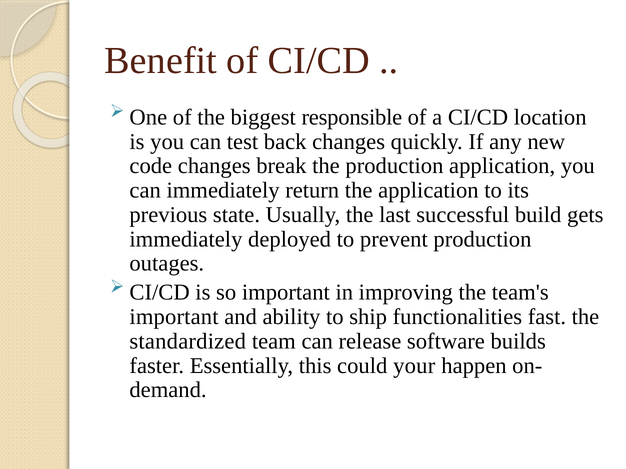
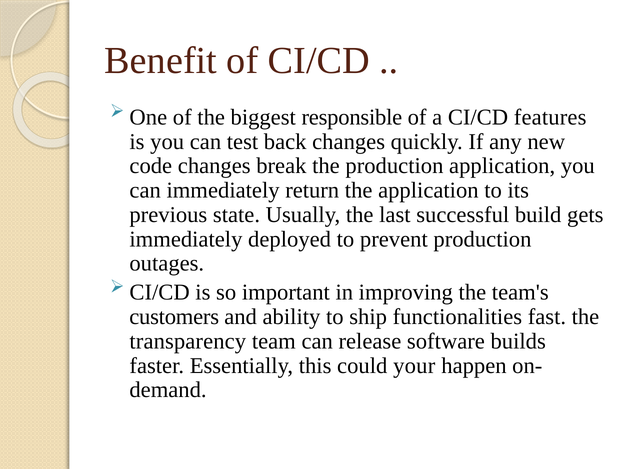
location: location -> features (550, 117)
important: important -> customers (174, 317)
standardized: standardized -> transparency (188, 342)
